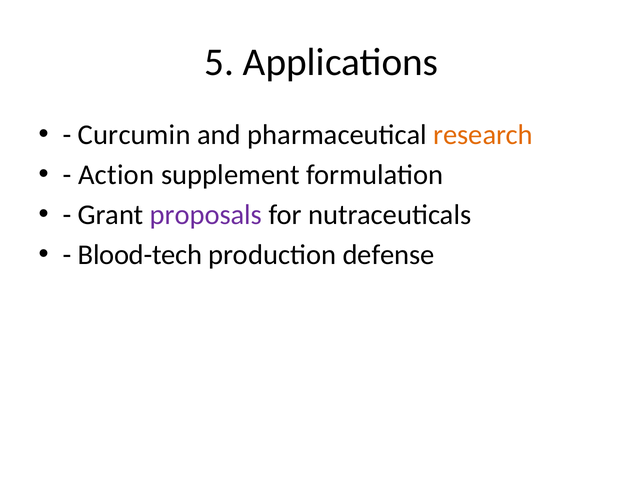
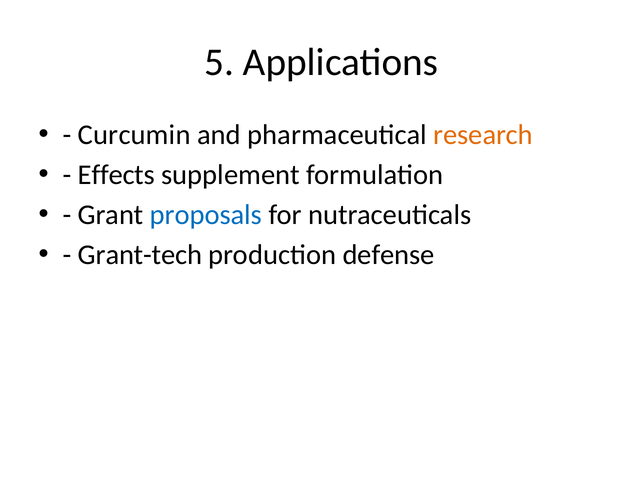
Action: Action -> Effects (116, 175)
proposals colour: purple -> blue (206, 215)
Blood-tech: Blood-tech -> Grant-tech (140, 255)
